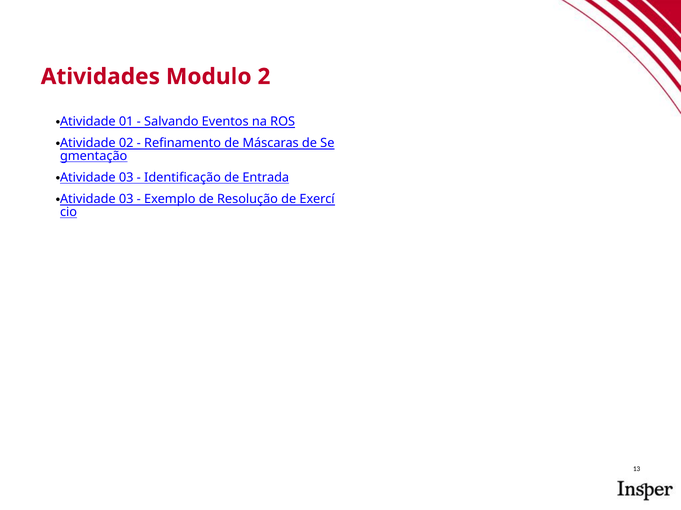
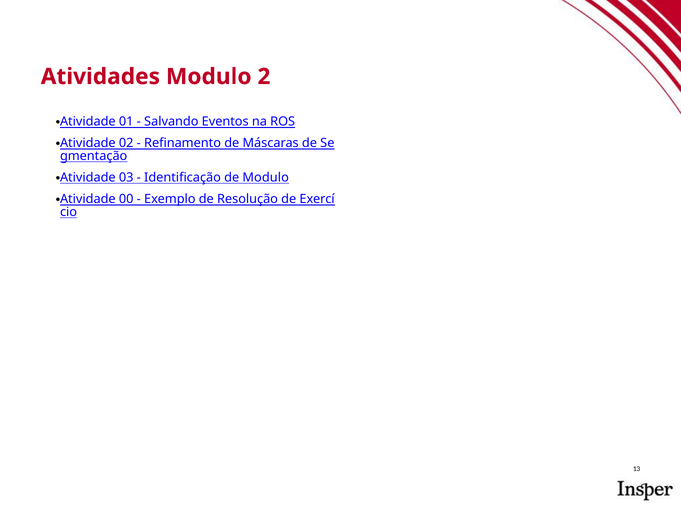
de Entrada: Entrada -> Modulo (266, 178)
03: 03 -> 00 (126, 199)
